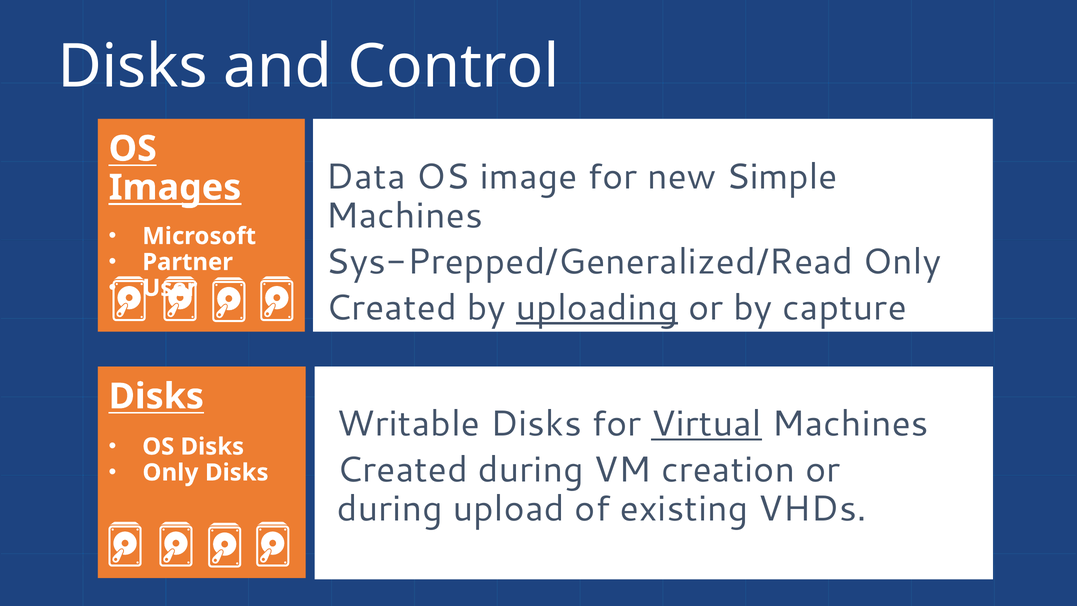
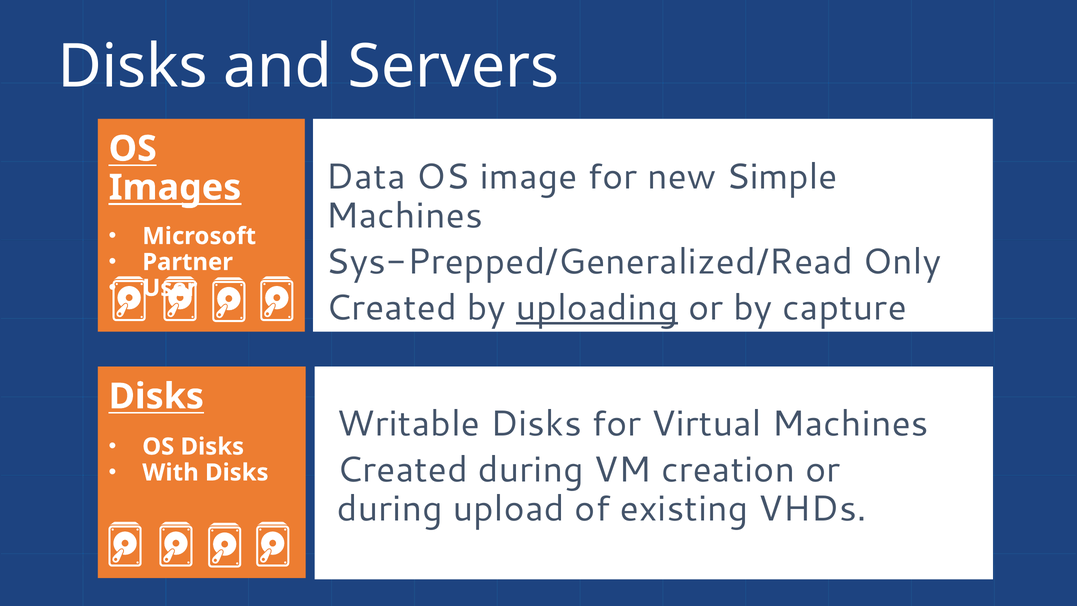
Control: Control -> Servers (454, 67)
Virtual underline: present -> none (706, 424)
Only: Only -> With (170, 472)
